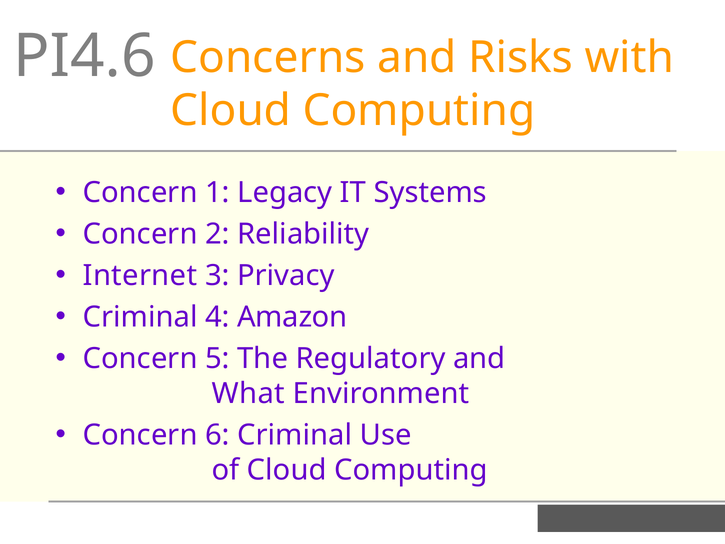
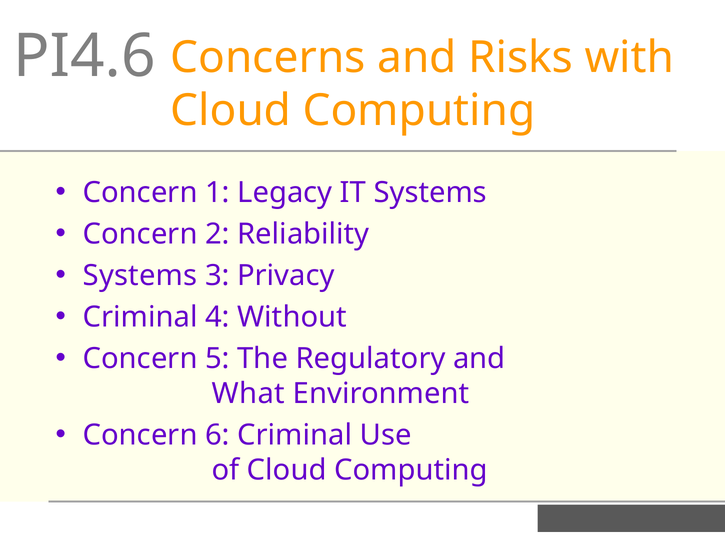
Internet: Internet -> Systems (140, 275)
Amazon: Amazon -> Without (292, 317)
